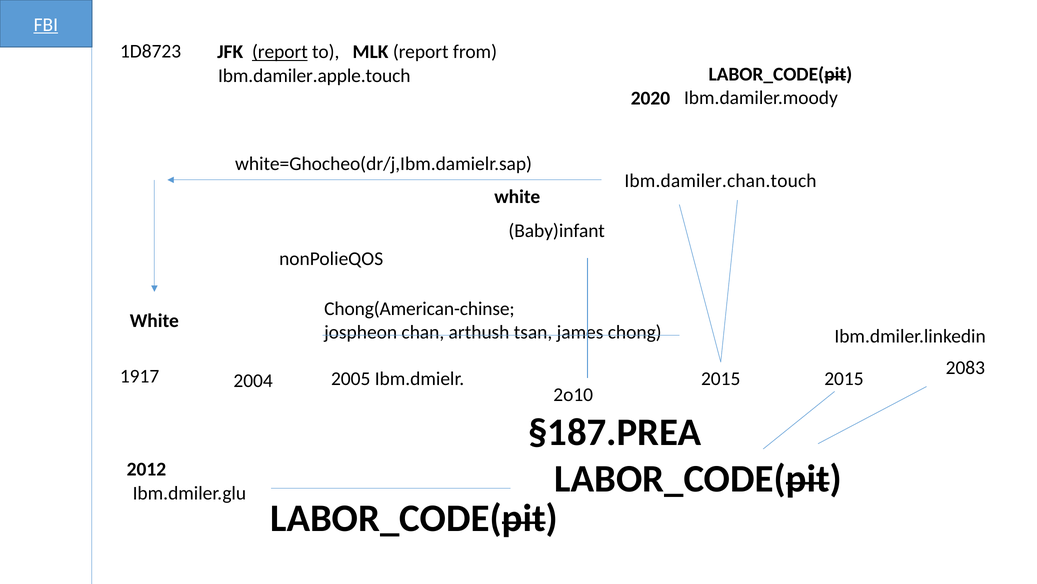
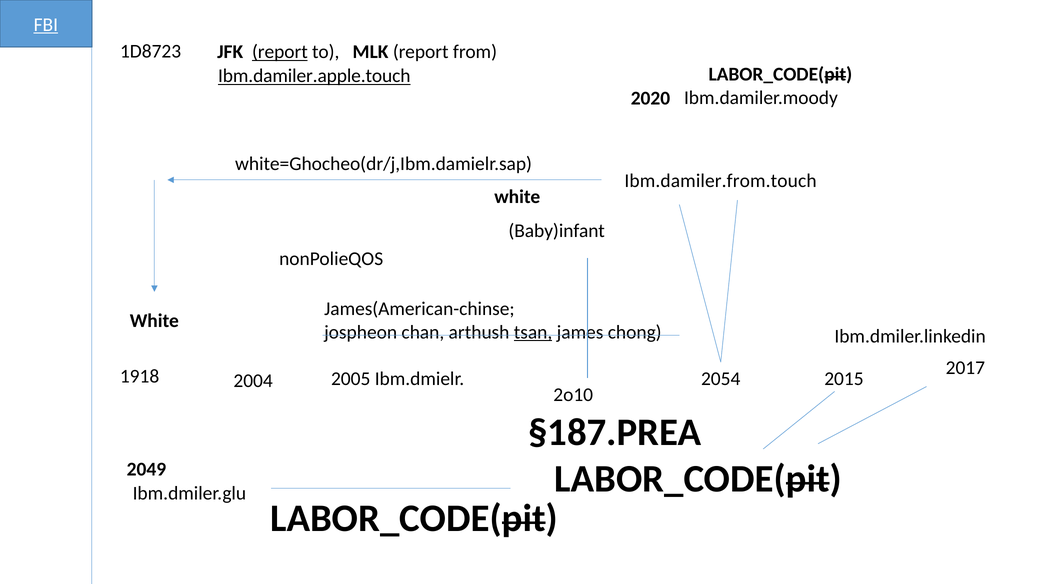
Ibm.damiler.apple.touch underline: none -> present (314, 76)
Ibm.damiler.chan.touch: Ibm.damiler.chan.touch -> Ibm.damiler.from.touch (721, 181)
Chong(American-chinse: Chong(American-chinse -> James(American-chinse (419, 308)
tsan underline: none -> present (533, 332)
2083: 2083 -> 2017 (965, 368)
1917: 1917 -> 1918 (140, 376)
2004 2015: 2015 -> 2054 (721, 379)
2012: 2012 -> 2049 (146, 469)
